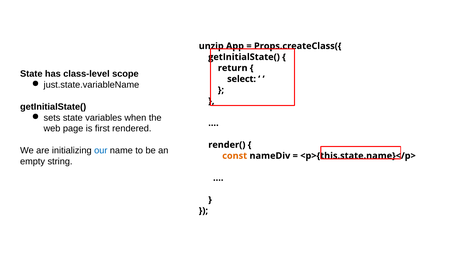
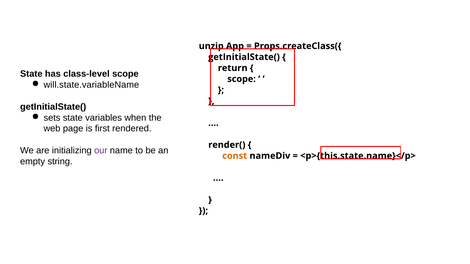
select: select -> scope (242, 79)
just.state.variableName: just.state.variableName -> will.state.variableName (91, 85)
our colour: blue -> purple (101, 151)
